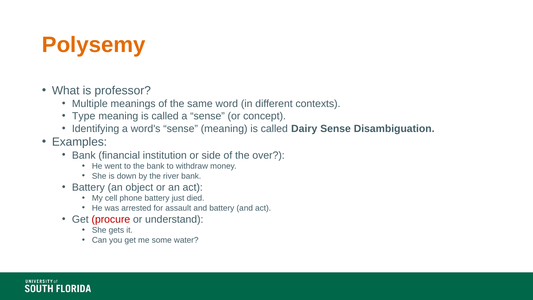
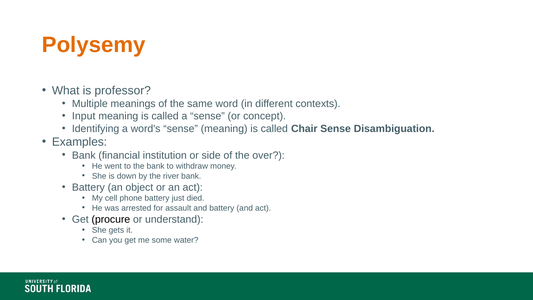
Type: Type -> Input (84, 116)
Dairy: Dairy -> Chair (304, 129)
procure colour: red -> black (111, 219)
